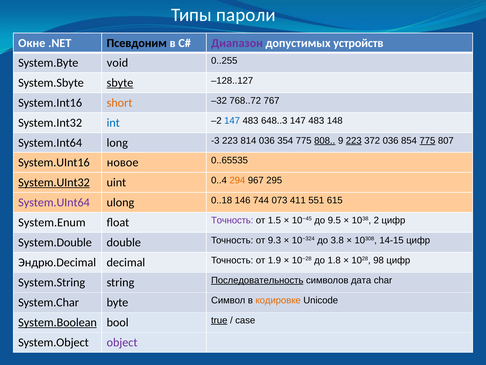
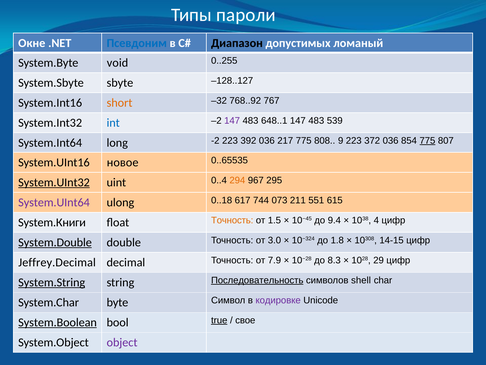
Псевдоним colour: black -> blue (137, 43)
Диапазон colour: purple -> black (237, 43)
устройств: устройств -> ломаный (358, 43)
sbyte underline: present -> none (120, 83)
768..72: 768..72 -> 768..92 (245, 100)
147 colour: blue -> purple (232, 120)
648..3: 648..3 -> 648..1 (274, 120)
148: 148 -> 539 (335, 120)
-3: -3 -> -2 (215, 140)
814: 814 -> 392 (248, 140)
354: 354 -> 217 (285, 140)
808 underline: present -> none (325, 140)
223 underline: present -> none (354, 140)
146: 146 -> 617 (243, 200)
411: 411 -> 211 (298, 200)
System.Enum: System.Enum -> System.Книги (52, 222)
Точность colour: purple -> orange (232, 220)
9.5: 9.5 -> 9.4 (334, 220)
2: 2 -> 4 (376, 220)
System.Double underline: none -> present (55, 242)
9.3: 9.3 -> 3.0 (274, 240)
3.8: 3.8 -> 1.8 (337, 240)
Эндрю.Decimal: Эндрю.Decimal -> Jeffrey.Decimal (57, 262)
1.9: 1.9 -> 7.9 (274, 260)
1.8: 1.8 -> 8.3 (334, 260)
98: 98 -> 29 (379, 260)
System.String underline: none -> present (52, 282)
дата: дата -> shell (361, 280)
кодировке colour: orange -> purple (278, 300)
case: case -> свое (245, 320)
